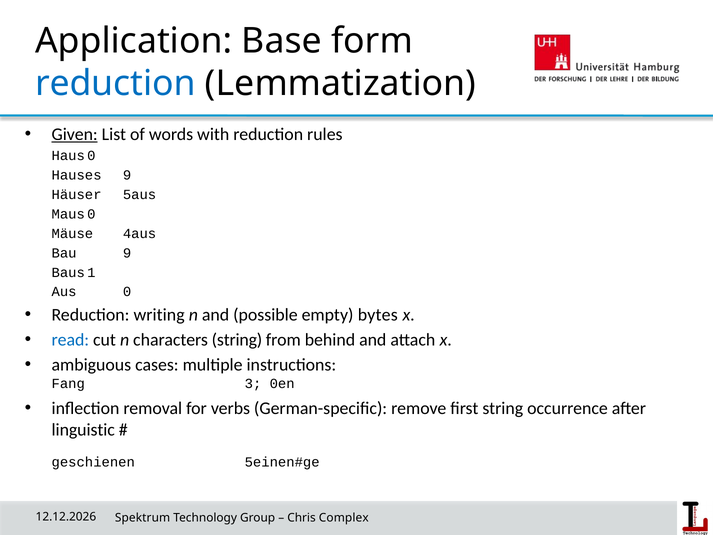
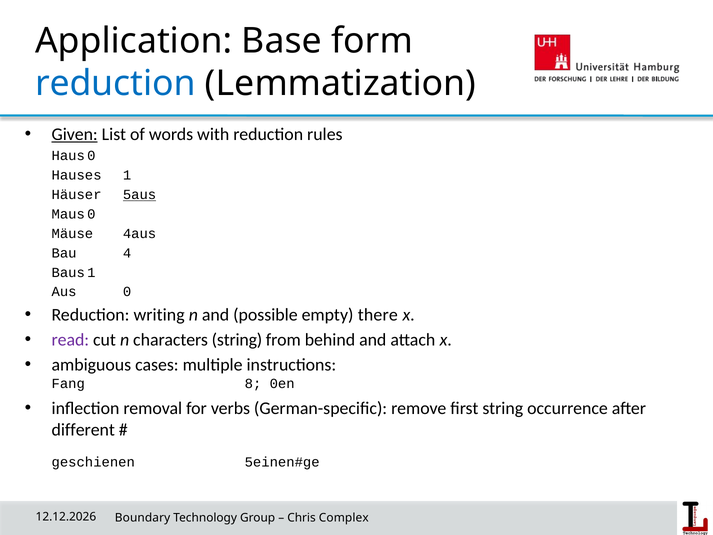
Hauses 9: 9 -> 1 (127, 175)
5aus underline: none -> present (140, 195)
Bau 9: 9 -> 4 (127, 253)
bytes: bytes -> there (378, 315)
read colour: blue -> purple (70, 340)
3: 3 -> 8 (253, 383)
linguistic: linguistic -> different (83, 430)
Spektrum: Spektrum -> Boundary (143, 517)
